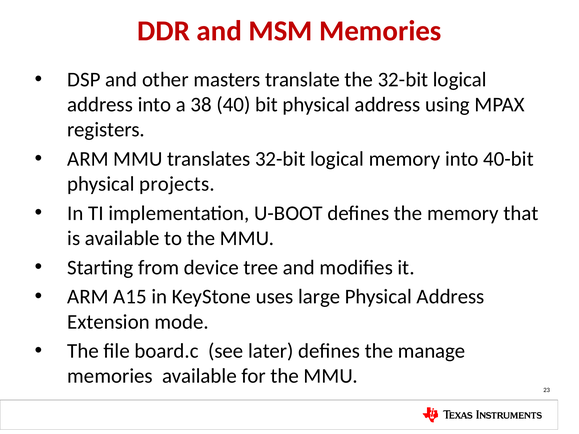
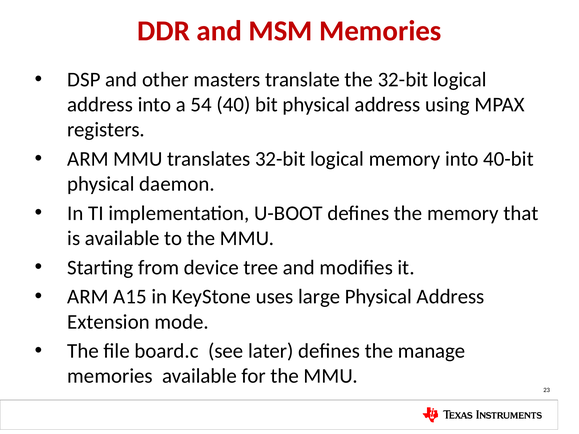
38: 38 -> 54 (201, 105)
projects: projects -> daemon (177, 184)
